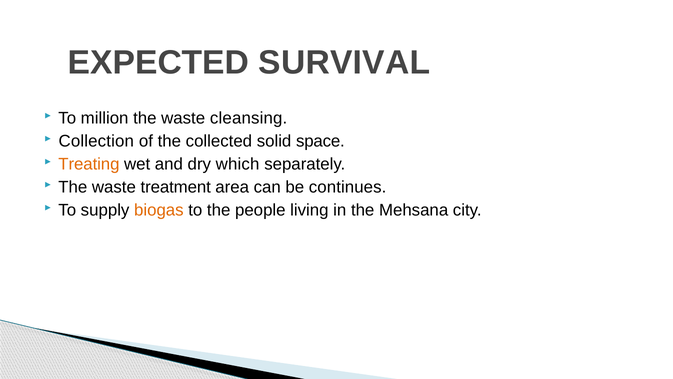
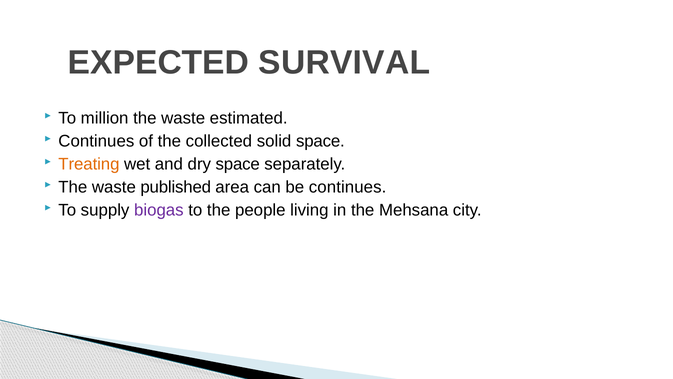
cleansing: cleansing -> estimated (249, 118)
Collection: Collection -> Continues (96, 141)
dry which: which -> space (238, 164)
treatment: treatment -> published (176, 187)
biogas colour: orange -> purple (159, 210)
